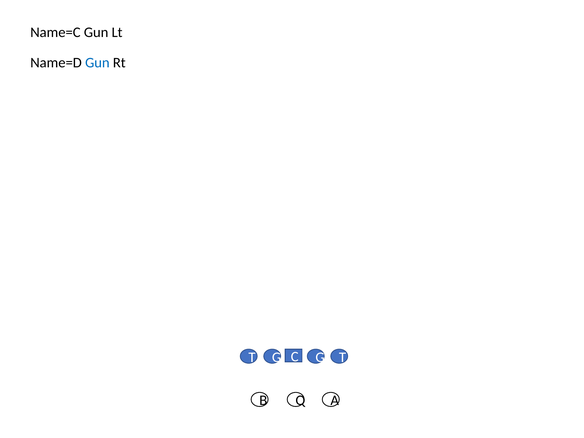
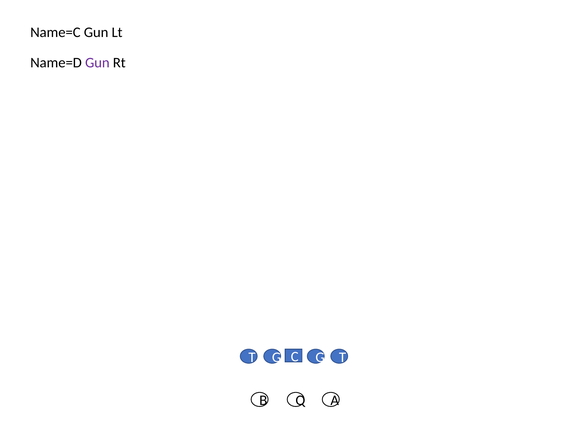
Gun colour: blue -> purple (97, 63)
